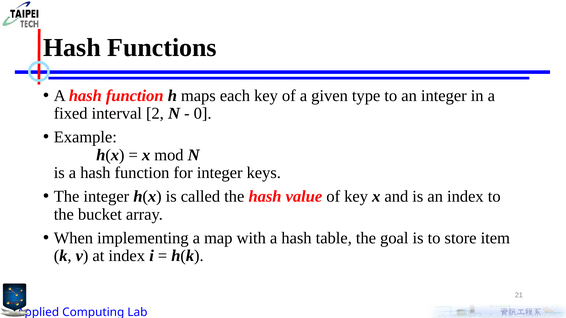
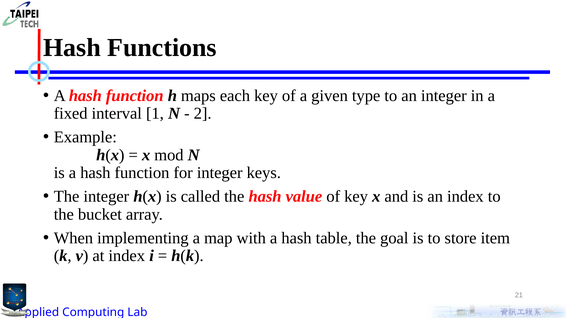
2: 2 -> 1 (155, 114)
0: 0 -> 2 (203, 114)
